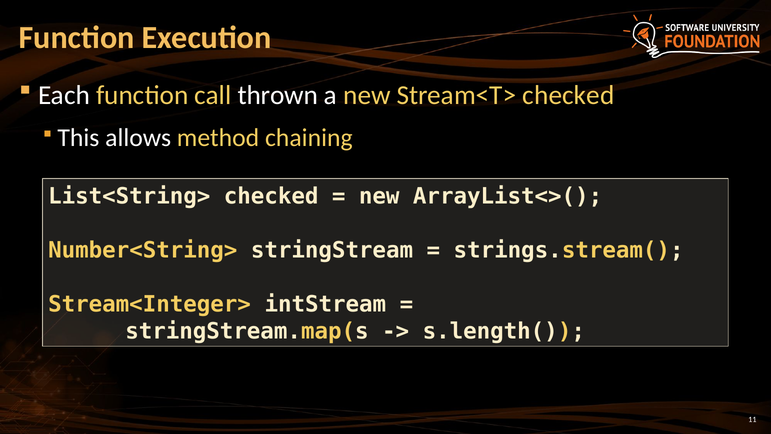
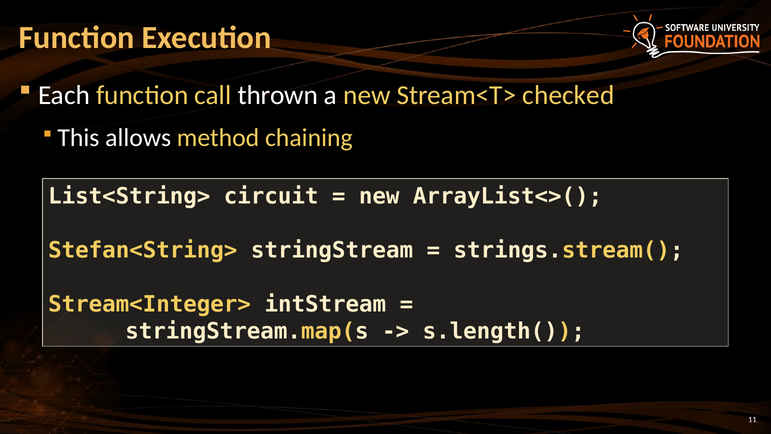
List<String> checked: checked -> circuit (271, 196)
Number<String>: Number<String> -> Stefan<String> (143, 250)
